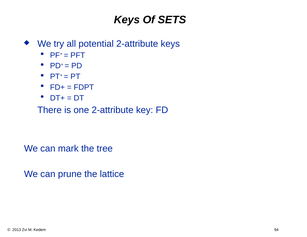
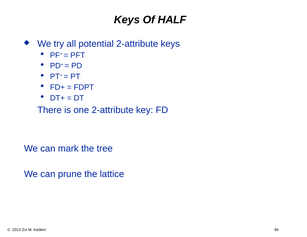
SETS: SETS -> HALF (172, 20)
